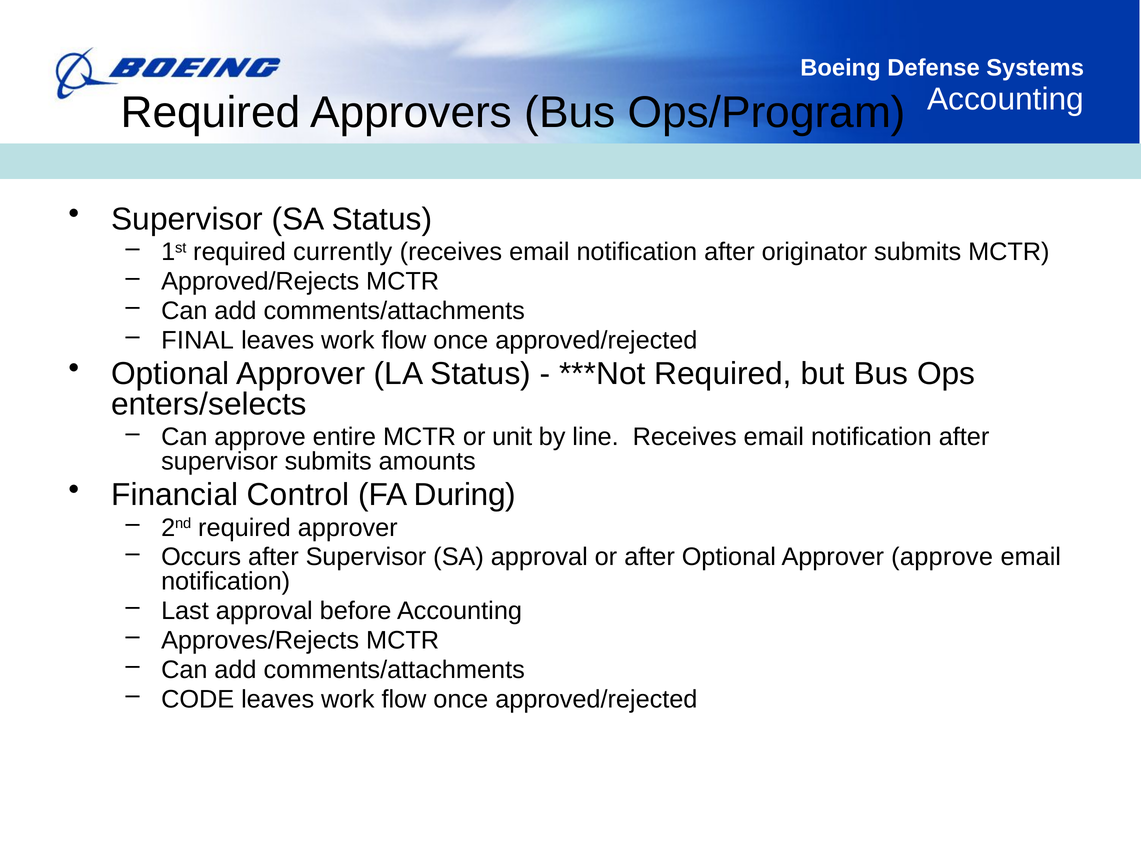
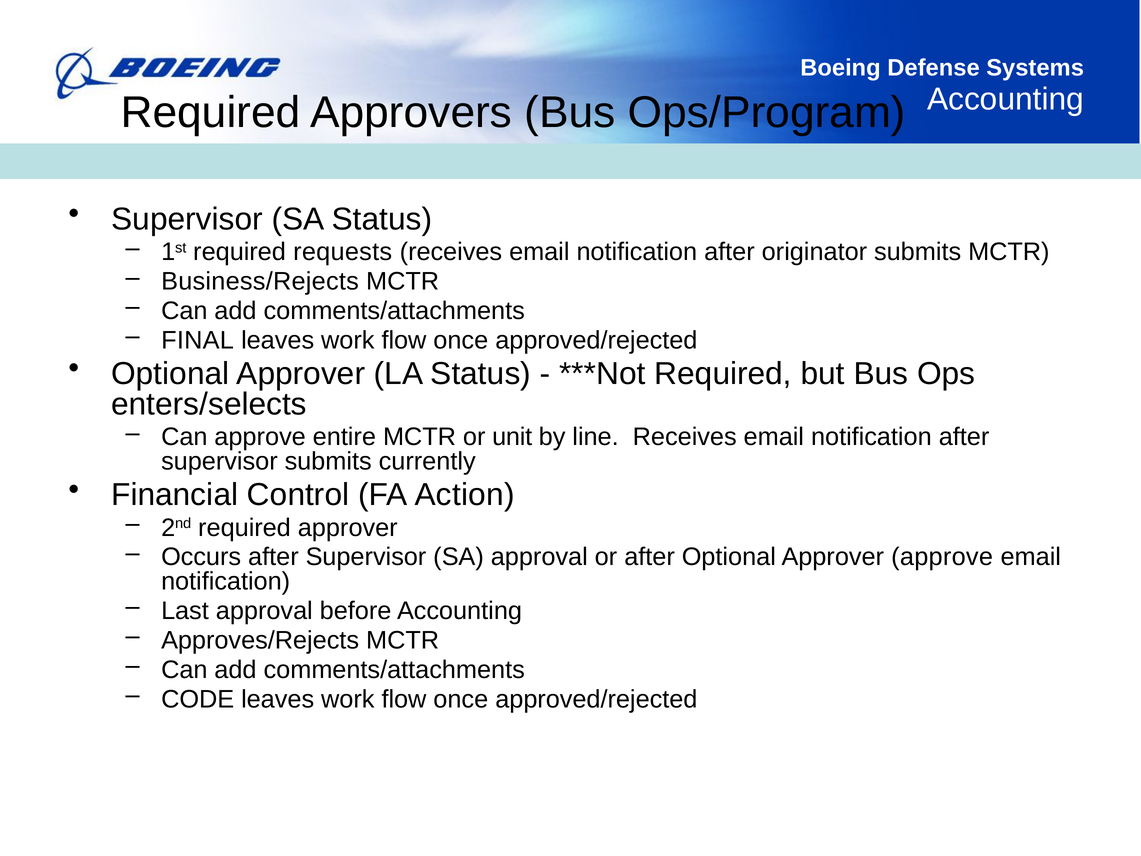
currently: currently -> requests (343, 252)
Approved/Rejects: Approved/Rejects -> Business/Rejects (260, 281)
amounts: amounts -> currently (427, 461)
During: During -> Action (465, 495)
